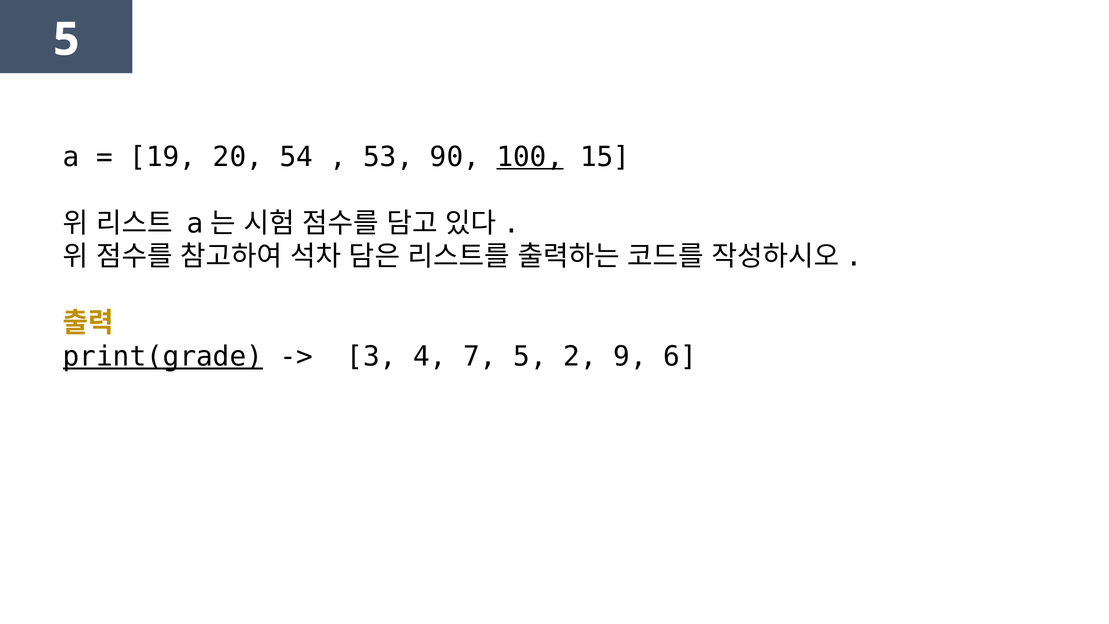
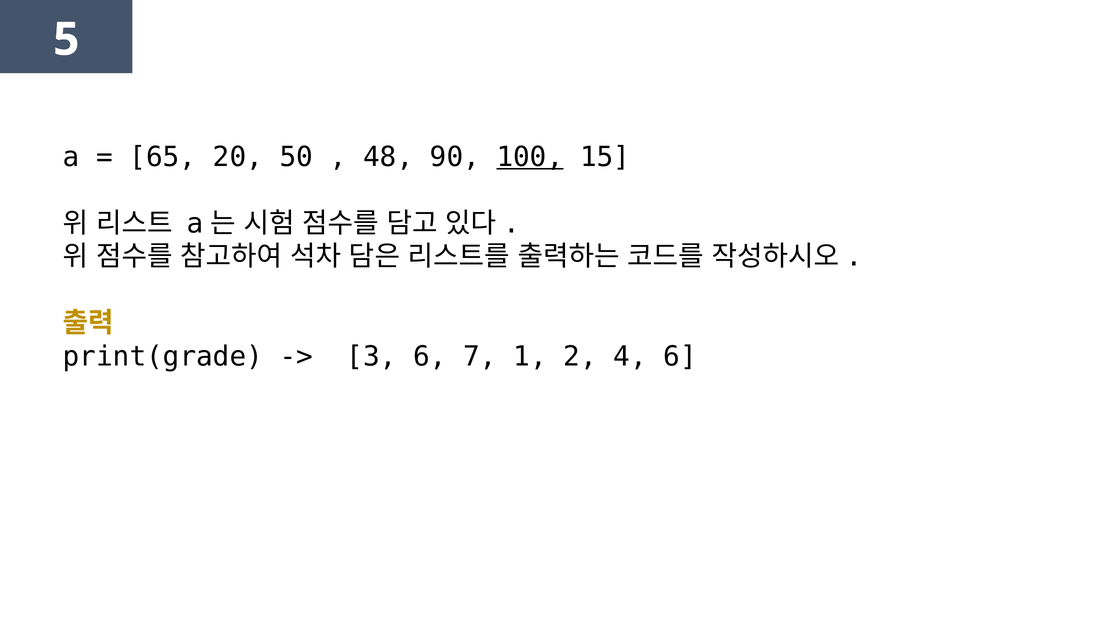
19: 19 -> 65 (163, 157)
54: 54 -> 50 (296, 157)
53: 53 -> 48 (388, 157)
print(grade underline: present -> none (163, 356)
3 4: 4 -> 6 (430, 356)
7 5: 5 -> 1 (530, 356)
9: 9 -> 4 (630, 356)
